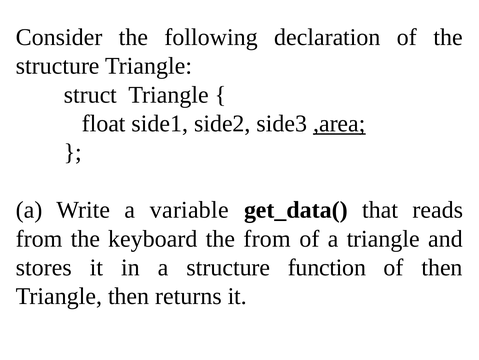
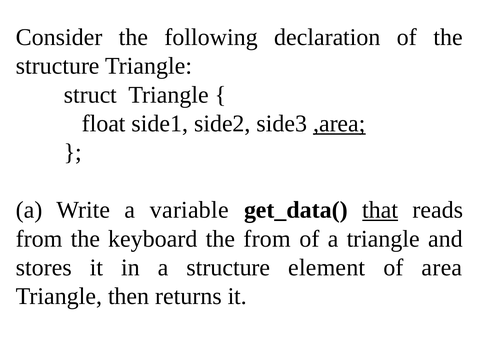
that underline: none -> present (380, 210)
function: function -> element (327, 267)
of then: then -> area (442, 267)
